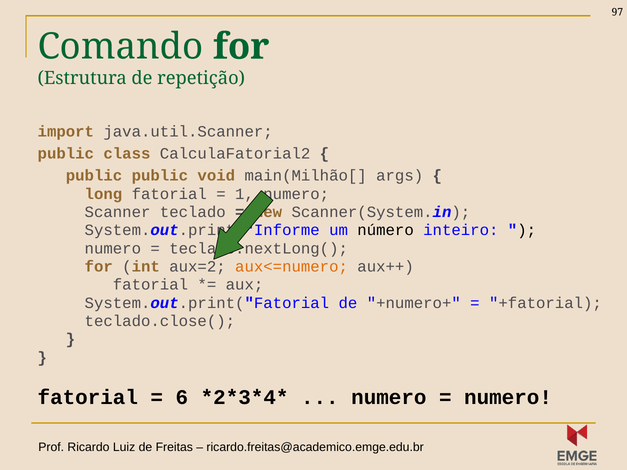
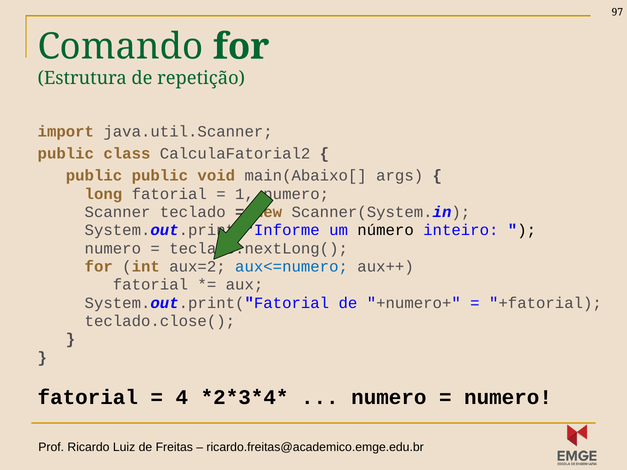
main(Milhão[: main(Milhão[ -> main(Abaixo[ (306, 176)
aux<=numero colour: orange -> blue (292, 267)
6: 6 -> 4 (182, 397)
